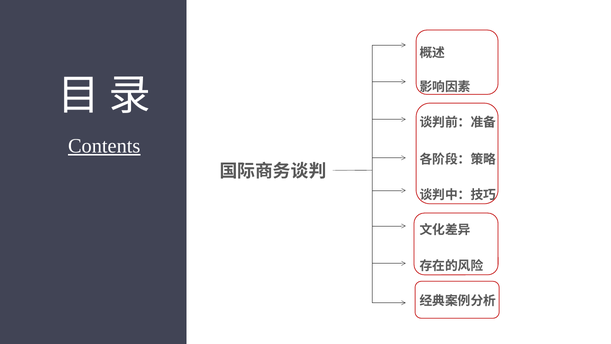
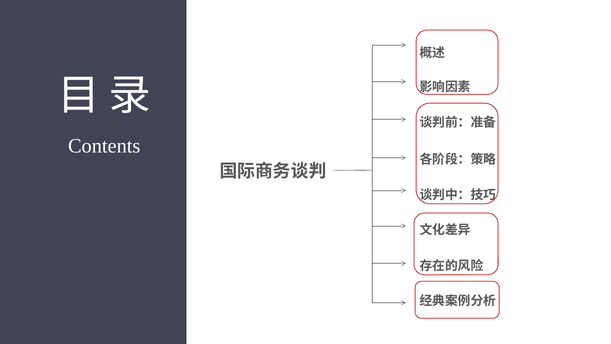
Contents underline: present -> none (104, 146)
